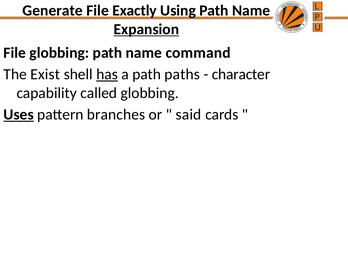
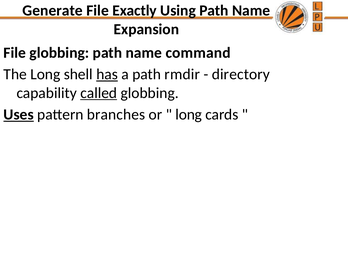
Expansion underline: present -> none (146, 29)
The Exist: Exist -> Long (45, 74)
paths: paths -> rmdir (182, 74)
character: character -> directory (241, 74)
called underline: none -> present (99, 93)
said: said -> long (189, 115)
